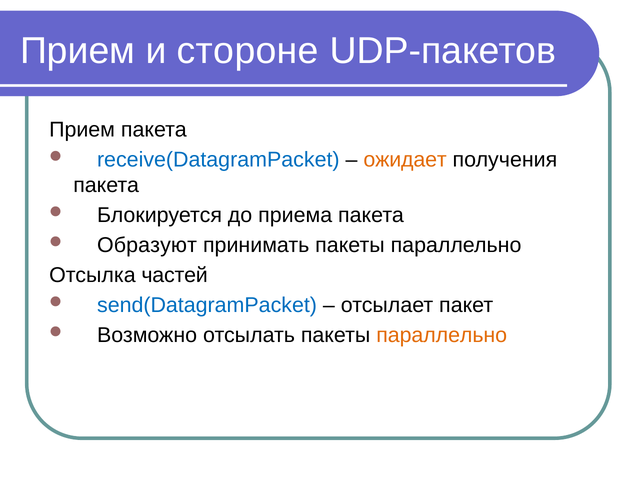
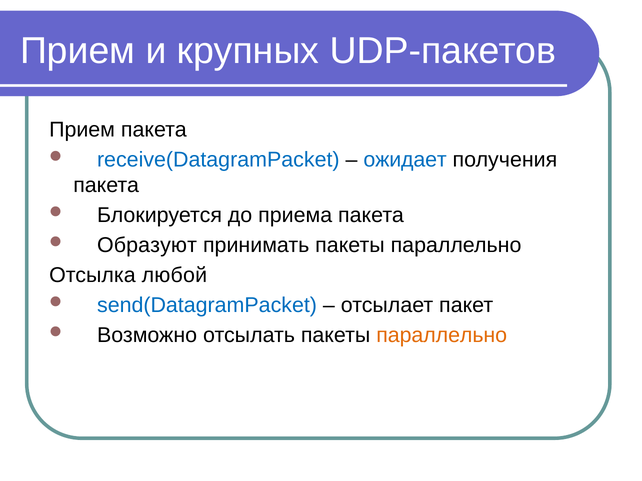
стороне: стороне -> крупных (248, 51)
ожидает colour: orange -> blue (405, 160)
частей: частей -> любой (174, 275)
